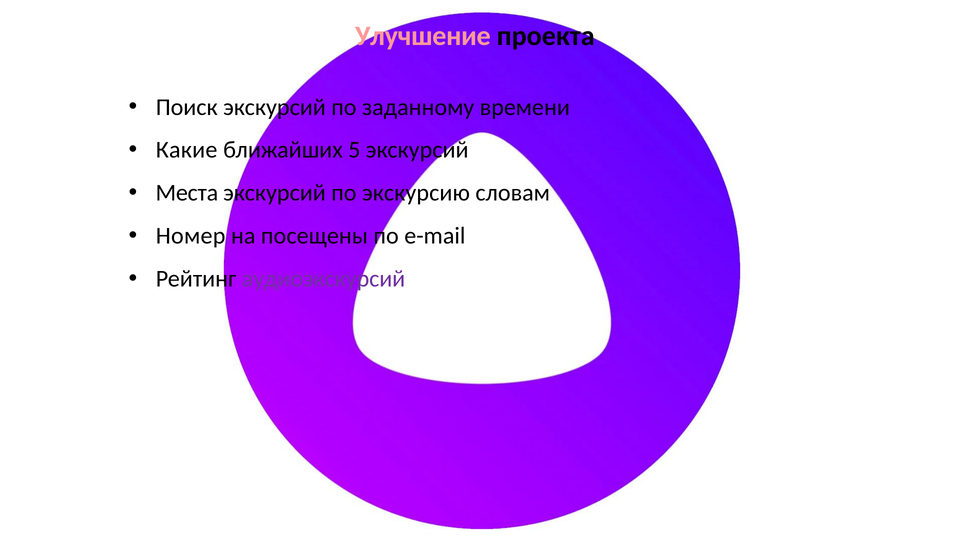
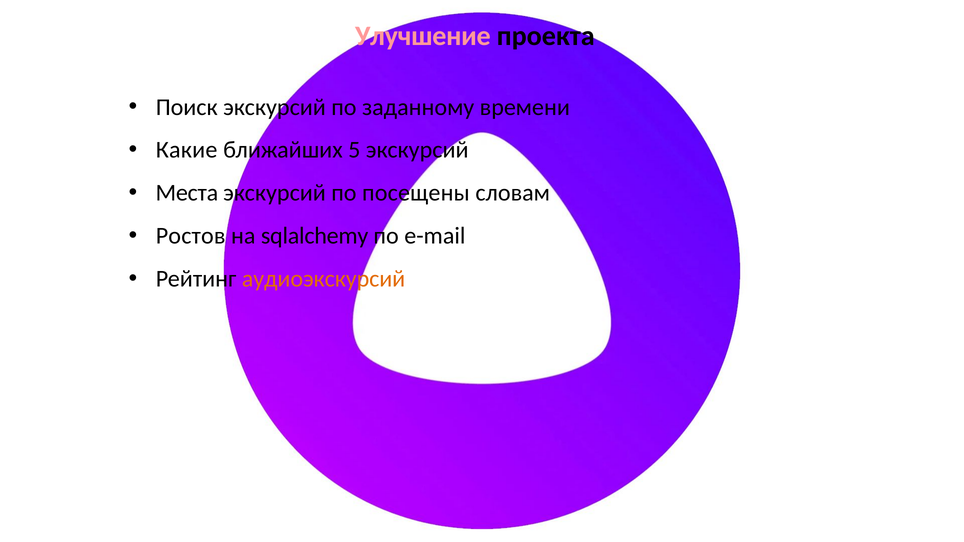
экскурсию: экскурсию -> посещены (416, 193)
Номер: Номер -> Ростов (191, 236)
посещены: посещены -> sqlalchemy (315, 236)
аудиоэкскурсий colour: purple -> orange (324, 279)
